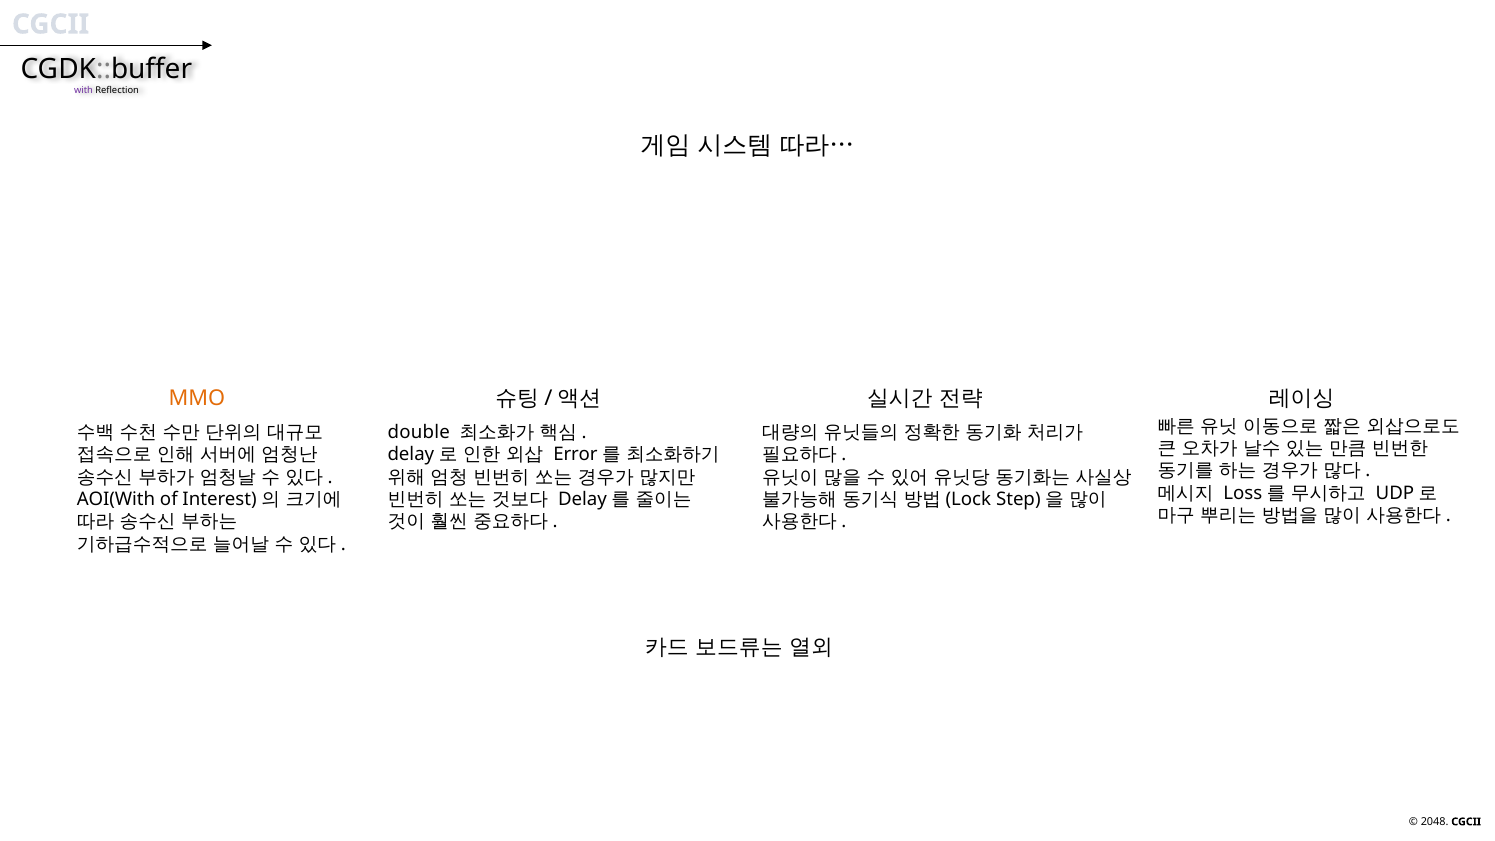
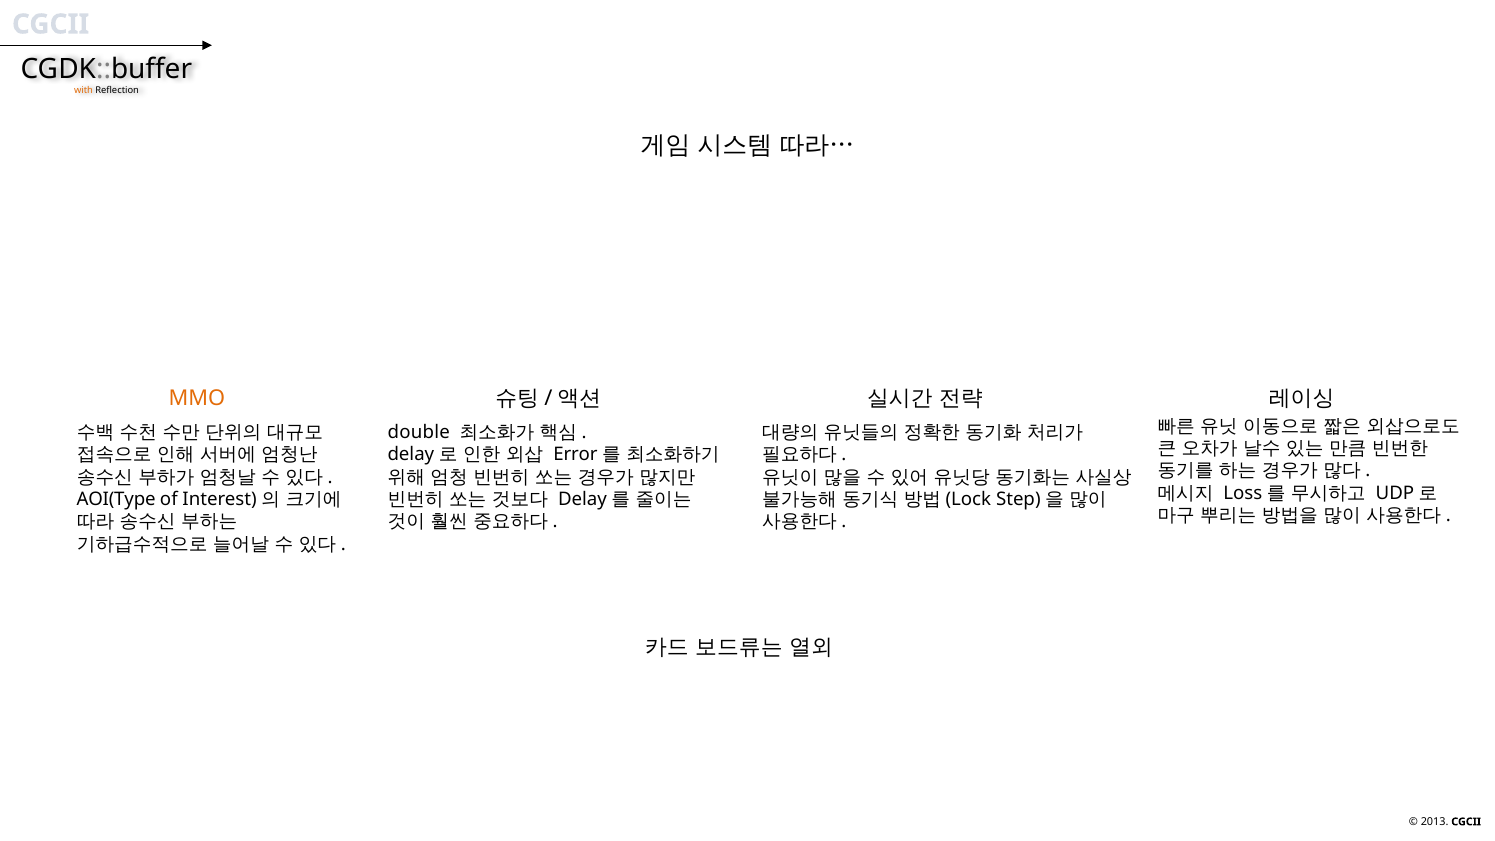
with colour: purple -> orange (83, 91)
AOI(With: AOI(With -> AOI(Type (116, 499)
2048: 2048 -> 2013 (1435, 822)
